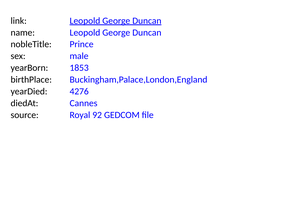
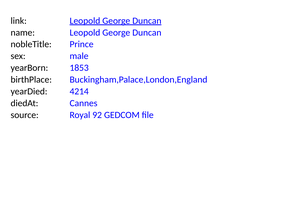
4276: 4276 -> 4214 (79, 92)
